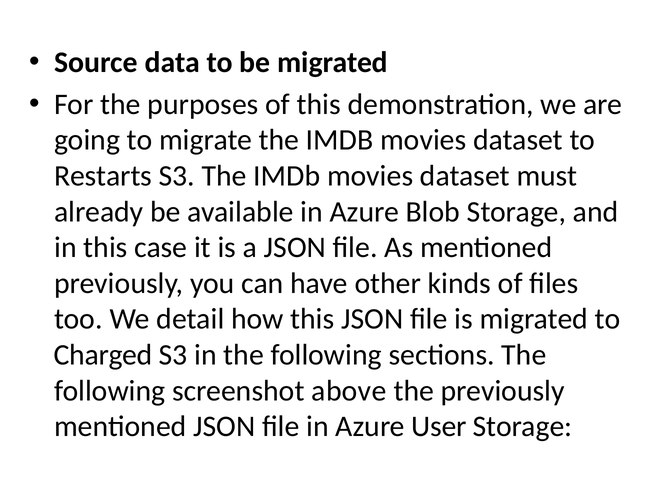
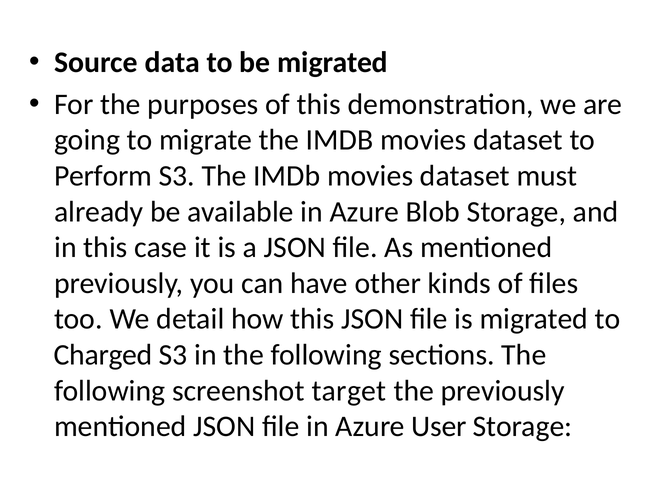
Restarts: Restarts -> Perform (103, 176)
above: above -> target (349, 390)
